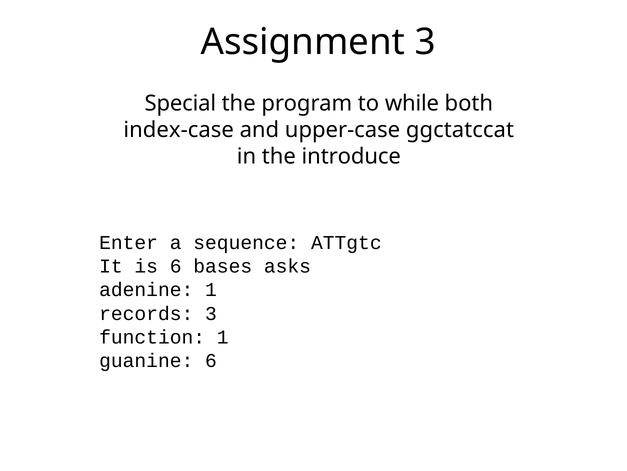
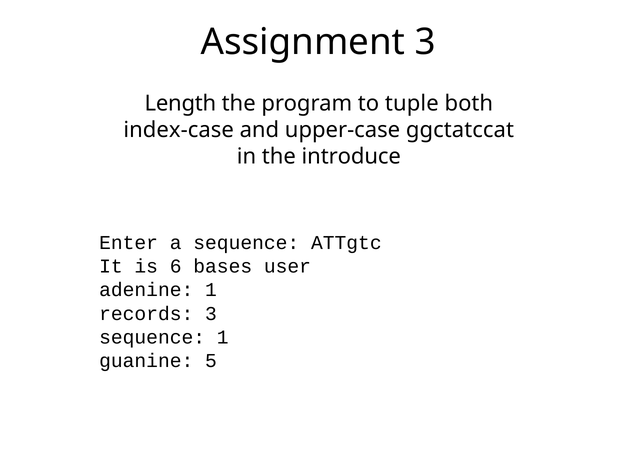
Special: Special -> Length (180, 103)
while: while -> tuple (412, 103)
asks: asks -> user (287, 266)
function: function -> sequence (152, 337)
guanine 6: 6 -> 5 (211, 360)
